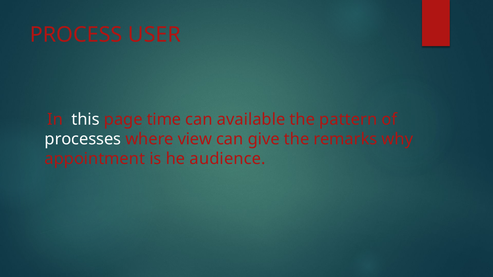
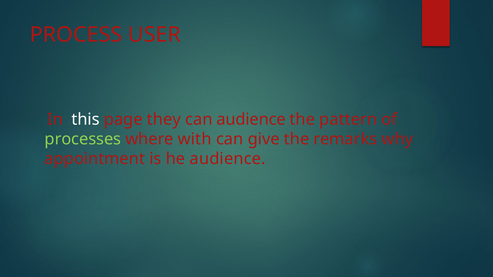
time: time -> they (164, 120)
can available: available -> audience (251, 120)
processes colour: white -> light green (83, 139)
view: view -> with (195, 139)
